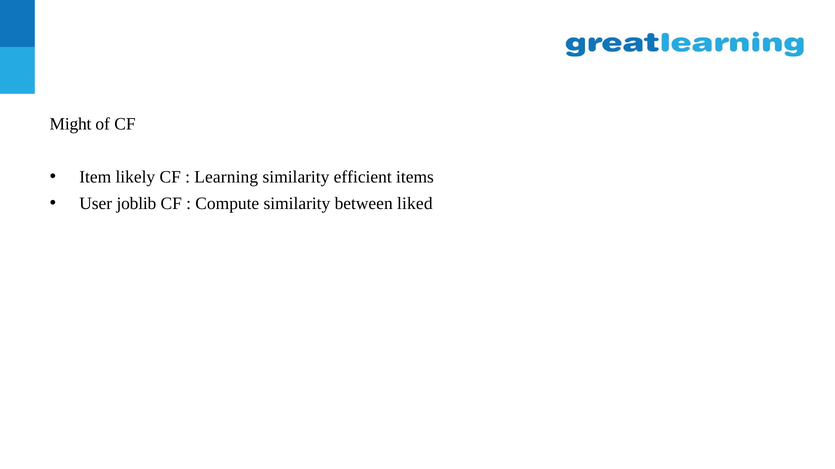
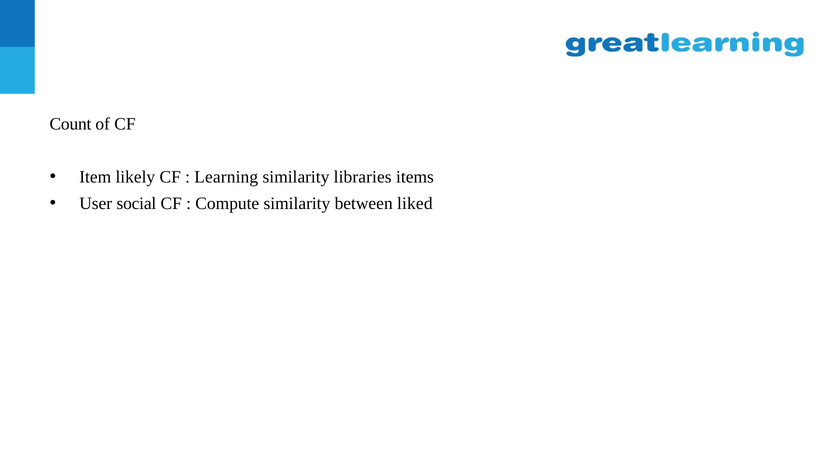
Might: Might -> Count (70, 124)
efficient: efficient -> libraries (363, 177)
joblib: joblib -> social (136, 204)
